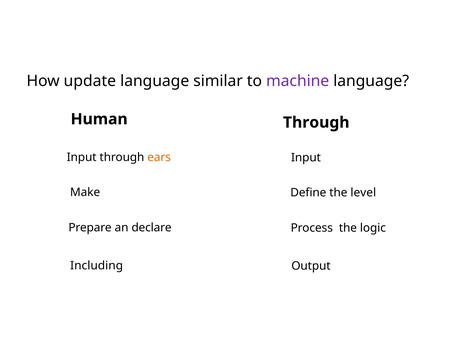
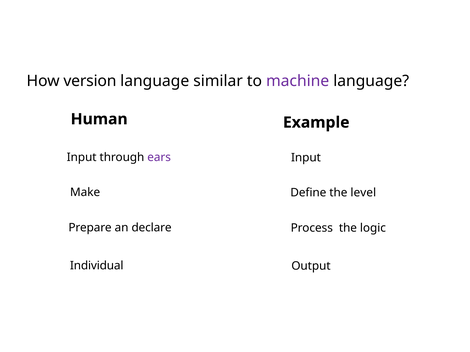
update: update -> version (90, 81)
Human Through: Through -> Example (316, 123)
ears colour: orange -> purple (159, 158)
Including: Including -> Individual (97, 266)
